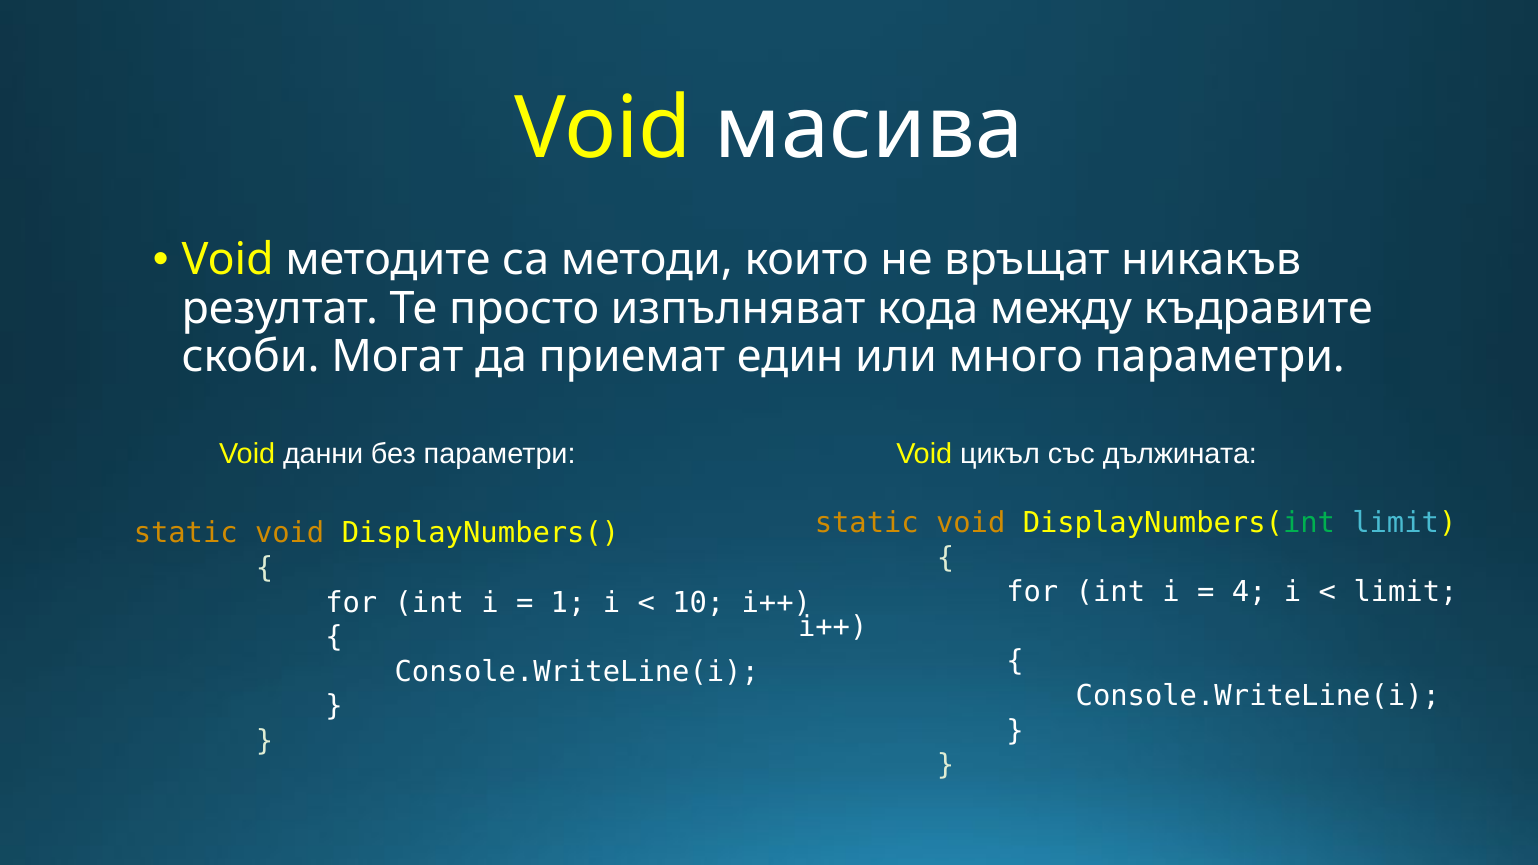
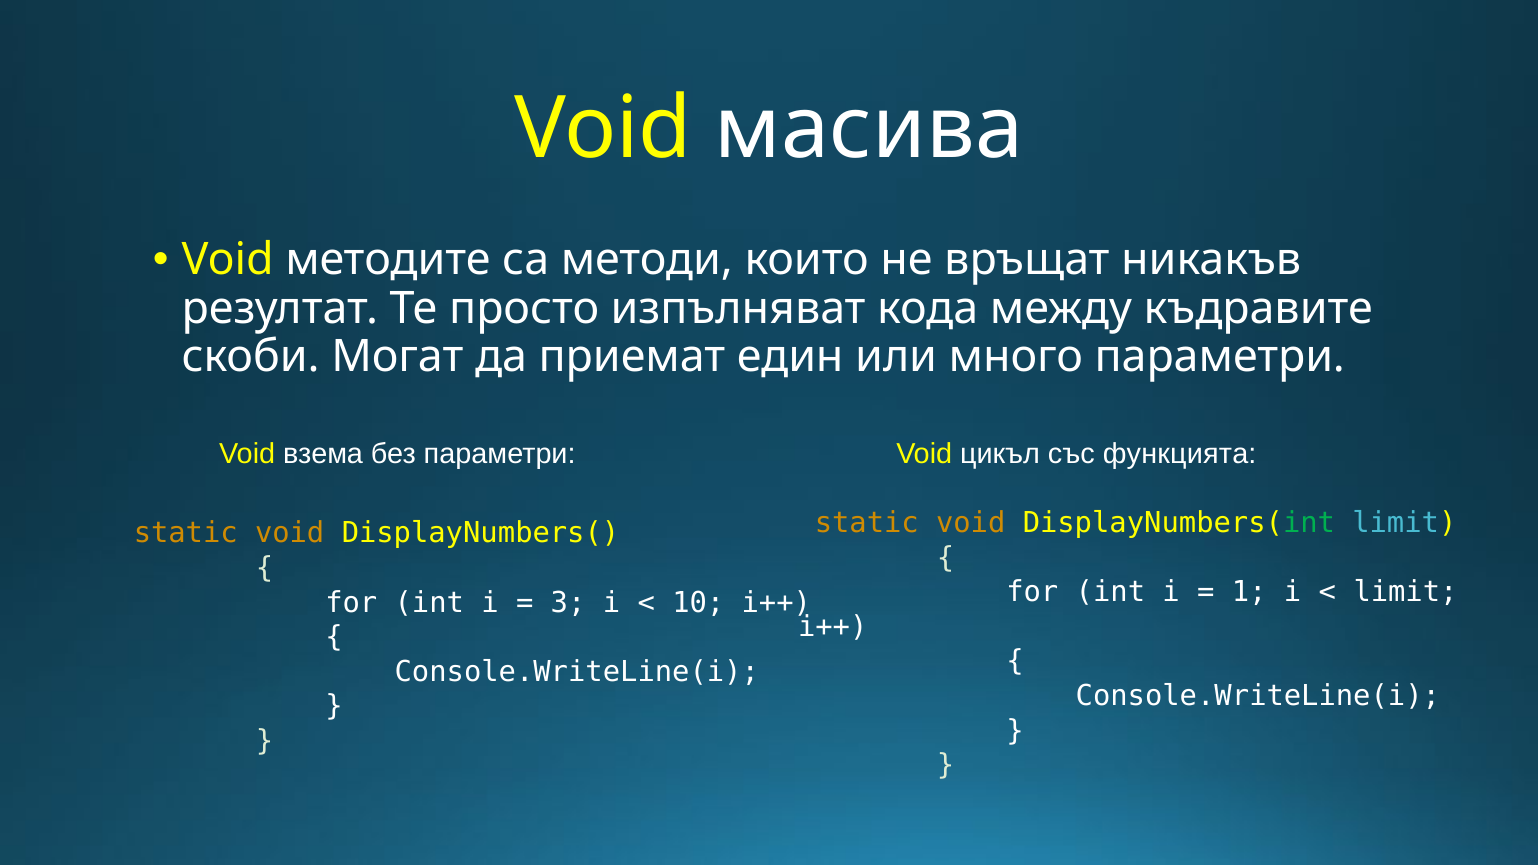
данни: данни -> взема (323, 454)
дължината: дължината -> функцията (1180, 454)
4: 4 -> 1 (1249, 592)
1: 1 -> 3 (568, 603)
